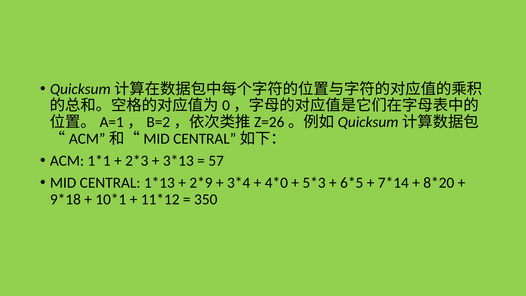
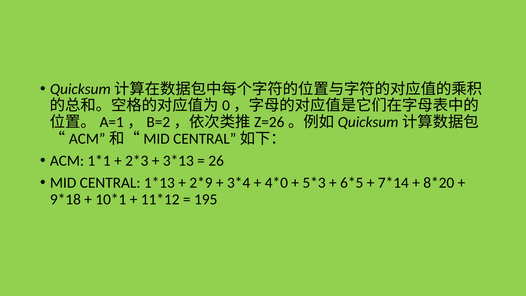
57: 57 -> 26 (216, 161)
350: 350 -> 195 (206, 199)
